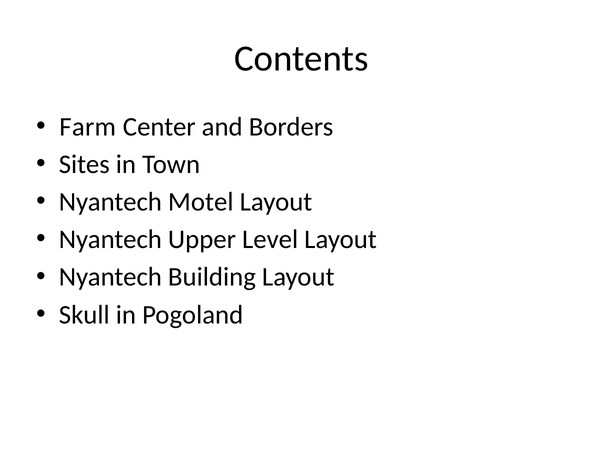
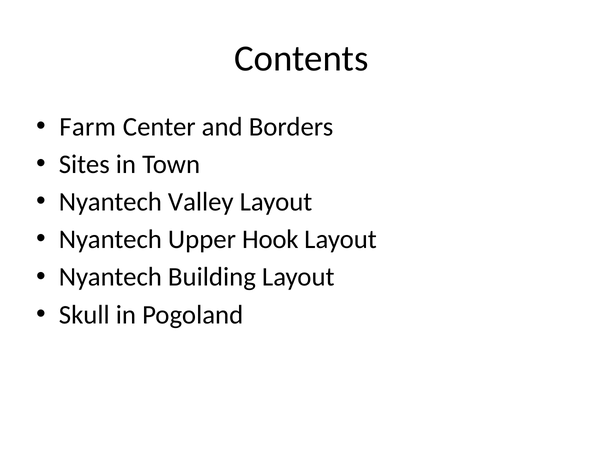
Motel: Motel -> Valley (201, 202)
Level: Level -> Hook (270, 239)
